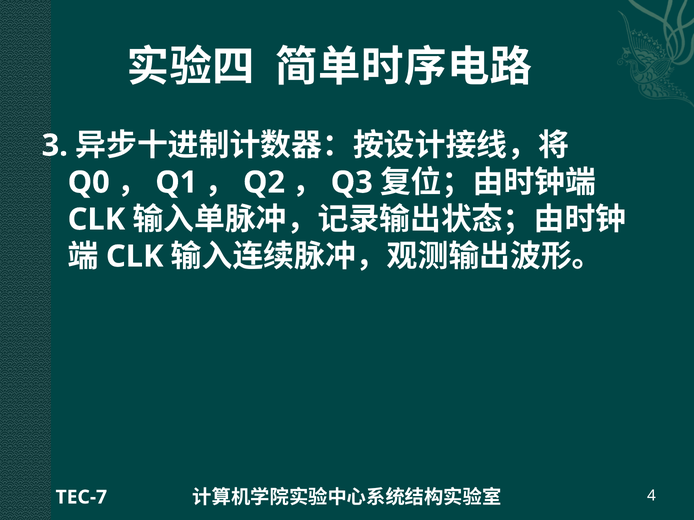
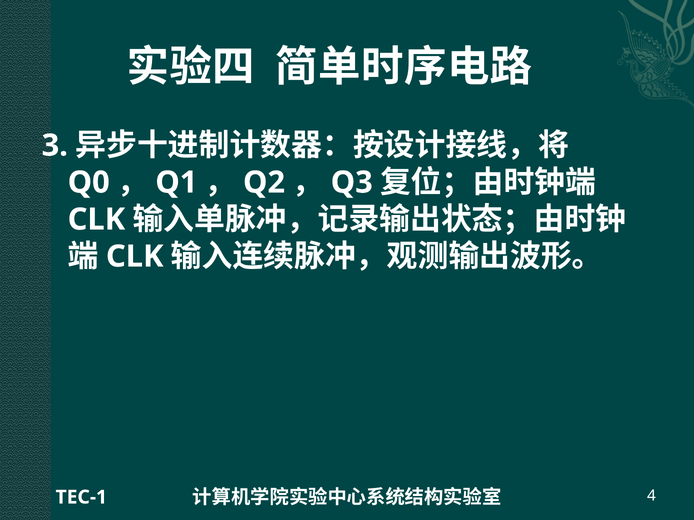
TEC-7: TEC-7 -> TEC-1 (81, 498)
